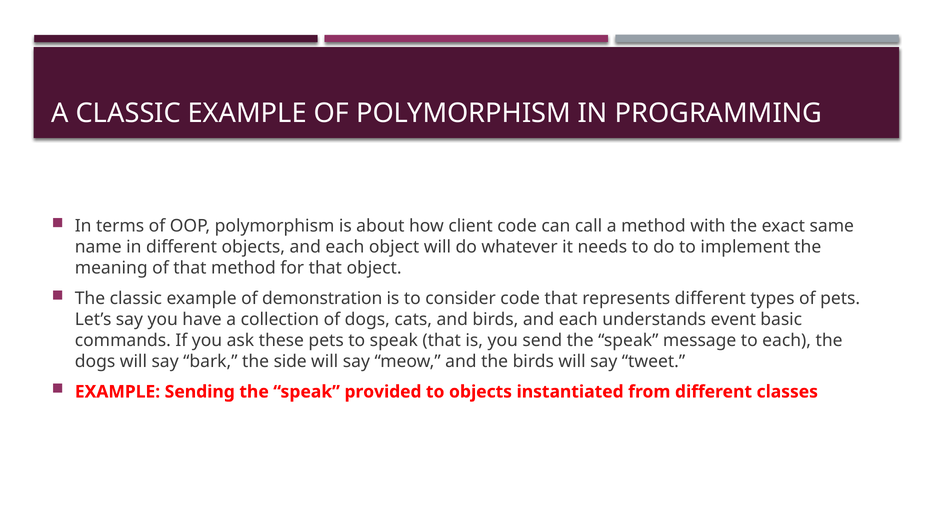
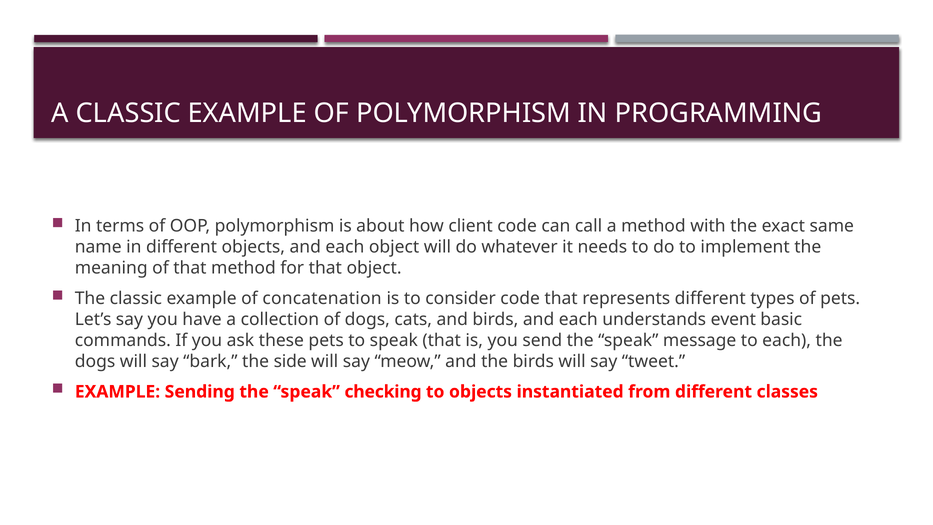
demonstration: demonstration -> concatenation (322, 298)
provided: provided -> checking (383, 392)
